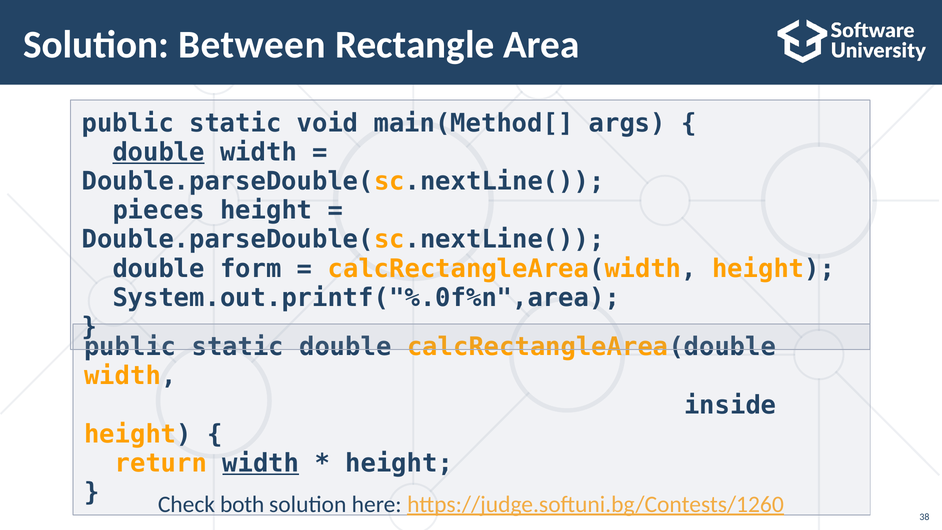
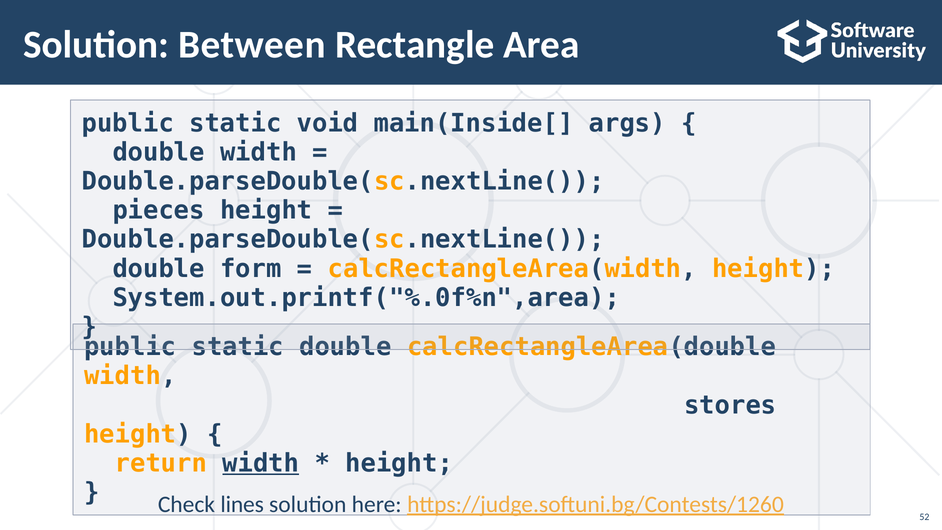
main(Method[: main(Method[ -> main(Inside[ (474, 123)
double underline: present -> none (159, 152)
inside: inside -> stores (730, 405)
both: both -> lines (242, 504)
38: 38 -> 52 (924, 517)
